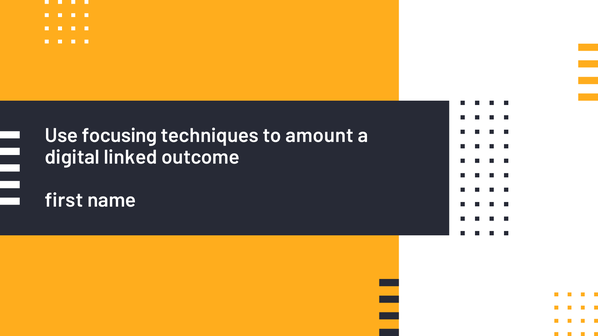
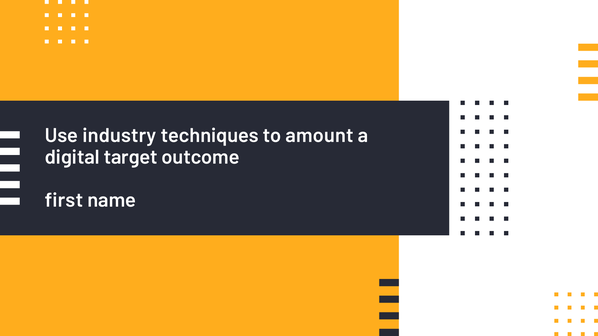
focusing: focusing -> industry (119, 136)
linked: linked -> target (131, 157)
